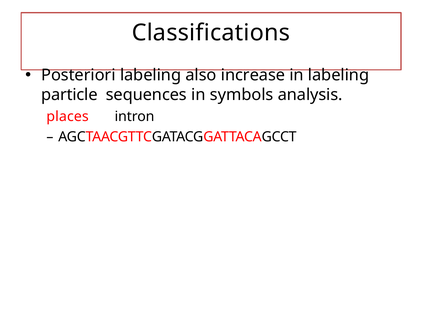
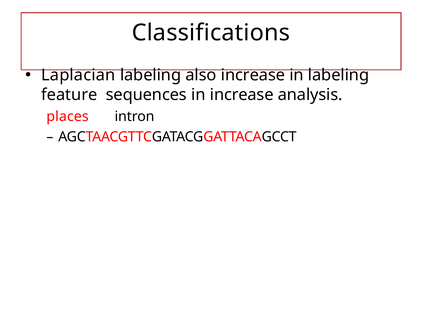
Posteriori: Posteriori -> Laplacian (78, 75)
particle: particle -> feature (69, 95)
in symbols: symbols -> increase (242, 95)
